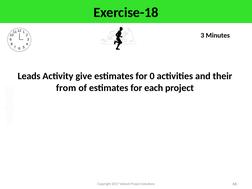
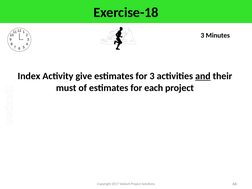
Leads: Leads -> Index (29, 76)
for 0: 0 -> 3 (152, 76)
and underline: none -> present (203, 76)
from: from -> must (66, 88)
